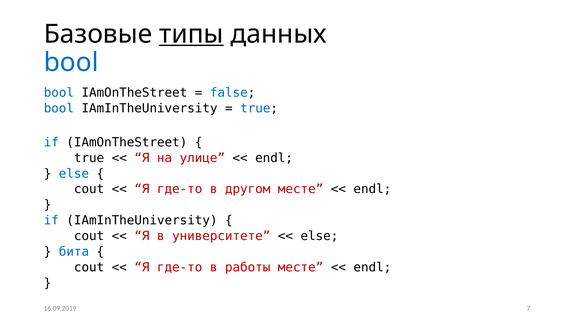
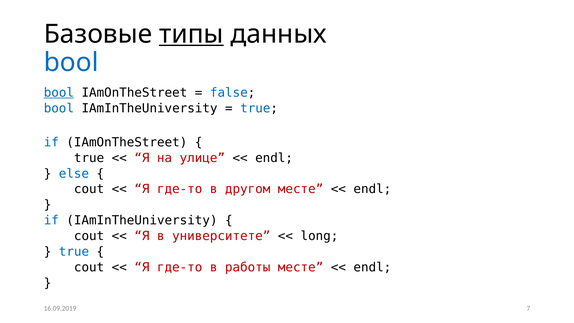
bool underline: none -> present (59, 93)
else: else -> long (319, 236)
бита: бита -> true (74, 252)
